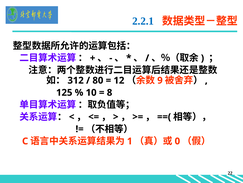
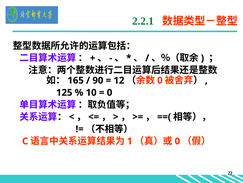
2.2.1 colour: blue -> green (143, 21)
312: 312 -> 165 (76, 80)
80: 80 -> 90 (98, 80)
9: 9 -> 0 (160, 80)
8: 8 -> 0 (110, 92)
